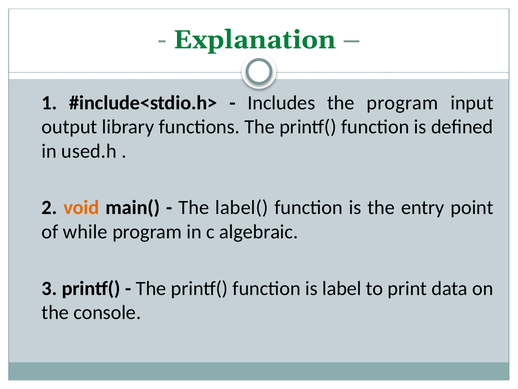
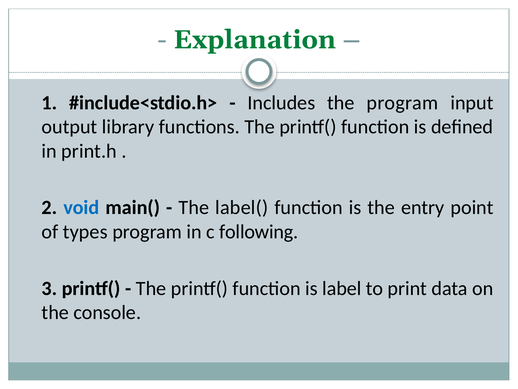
used.h: used.h -> print.h (89, 151)
void colour: orange -> blue (81, 207)
while: while -> types (85, 232)
algebraic: algebraic -> following (259, 232)
